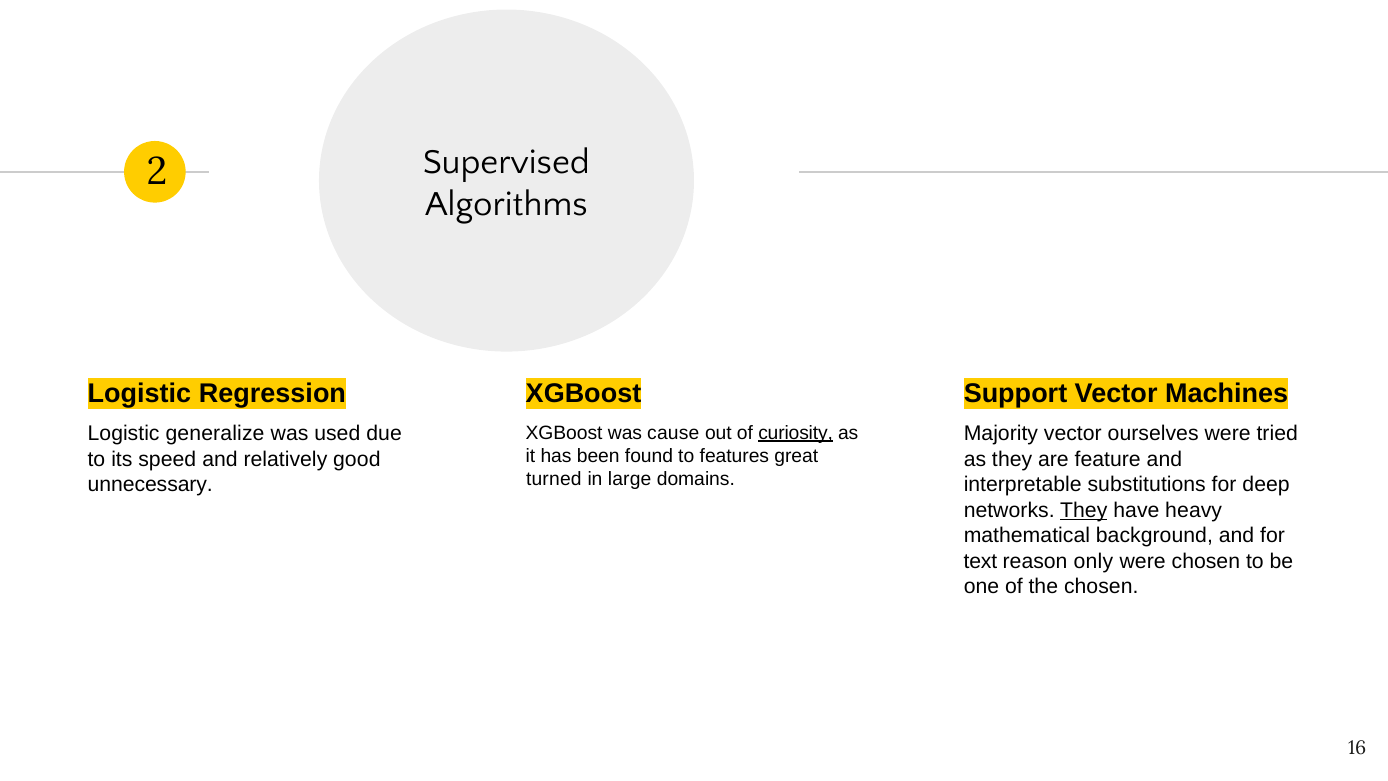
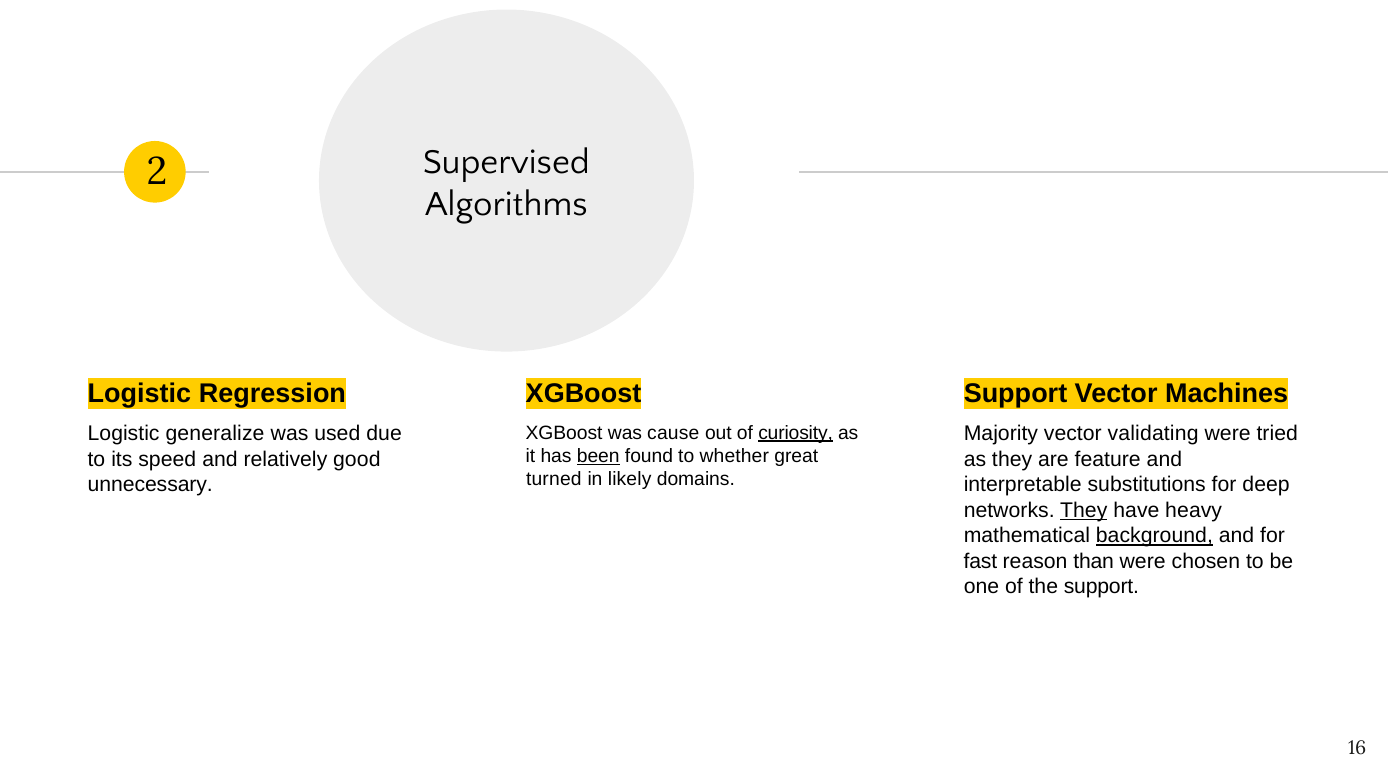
ourselves: ourselves -> validating (1153, 434)
been underline: none -> present (598, 456)
features: features -> whether (734, 456)
large: large -> likely (630, 479)
background underline: none -> present (1154, 536)
text: text -> fast (980, 561)
only: only -> than (1094, 561)
the chosen: chosen -> support (1101, 587)
